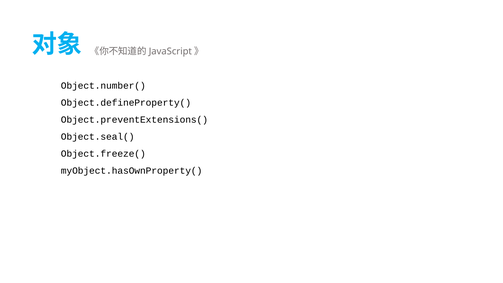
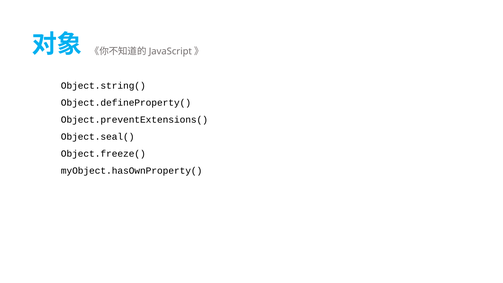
Object.number(: Object.number( -> Object.string( (103, 86)
